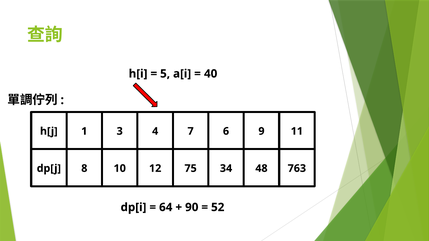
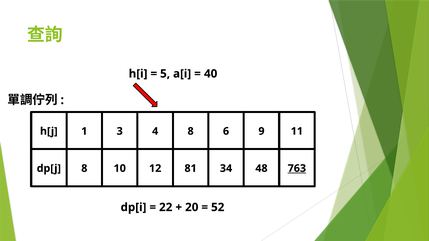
4 7: 7 -> 8 (191, 131)
75: 75 -> 81 (191, 169)
763 underline: none -> present (297, 169)
64: 64 -> 22 (166, 208)
90: 90 -> 20 (192, 208)
